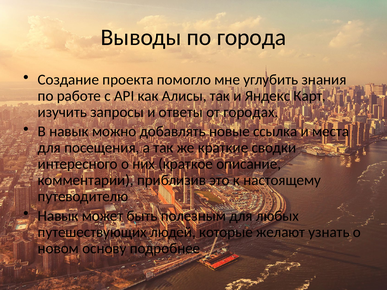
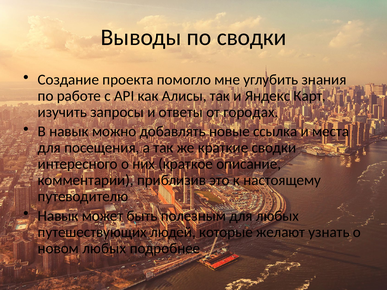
по города: города -> сводки (252, 37)
новом основу: основу -> любых (104, 249)
